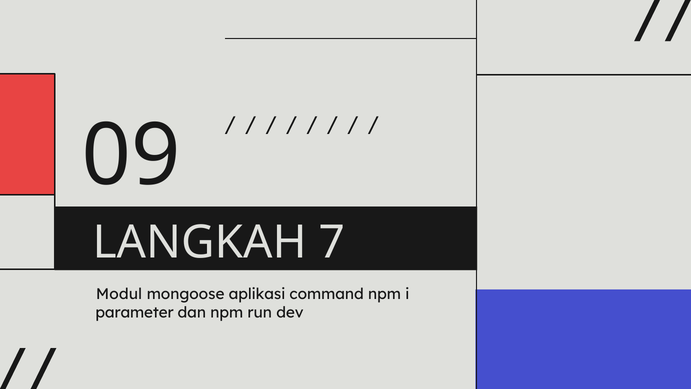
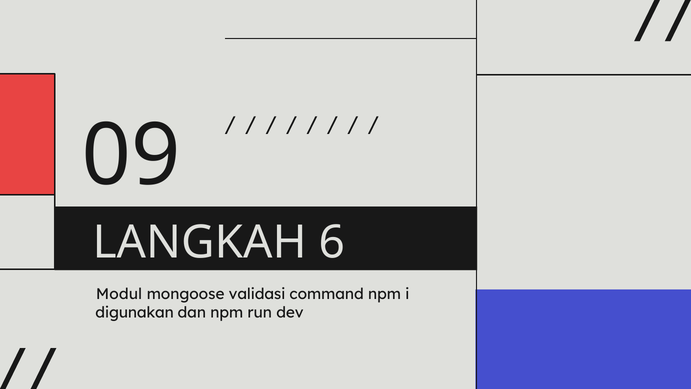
7: 7 -> 6 (332, 242)
aplikasi: aplikasi -> validasi (257, 294)
parameter: parameter -> digunakan (135, 313)
